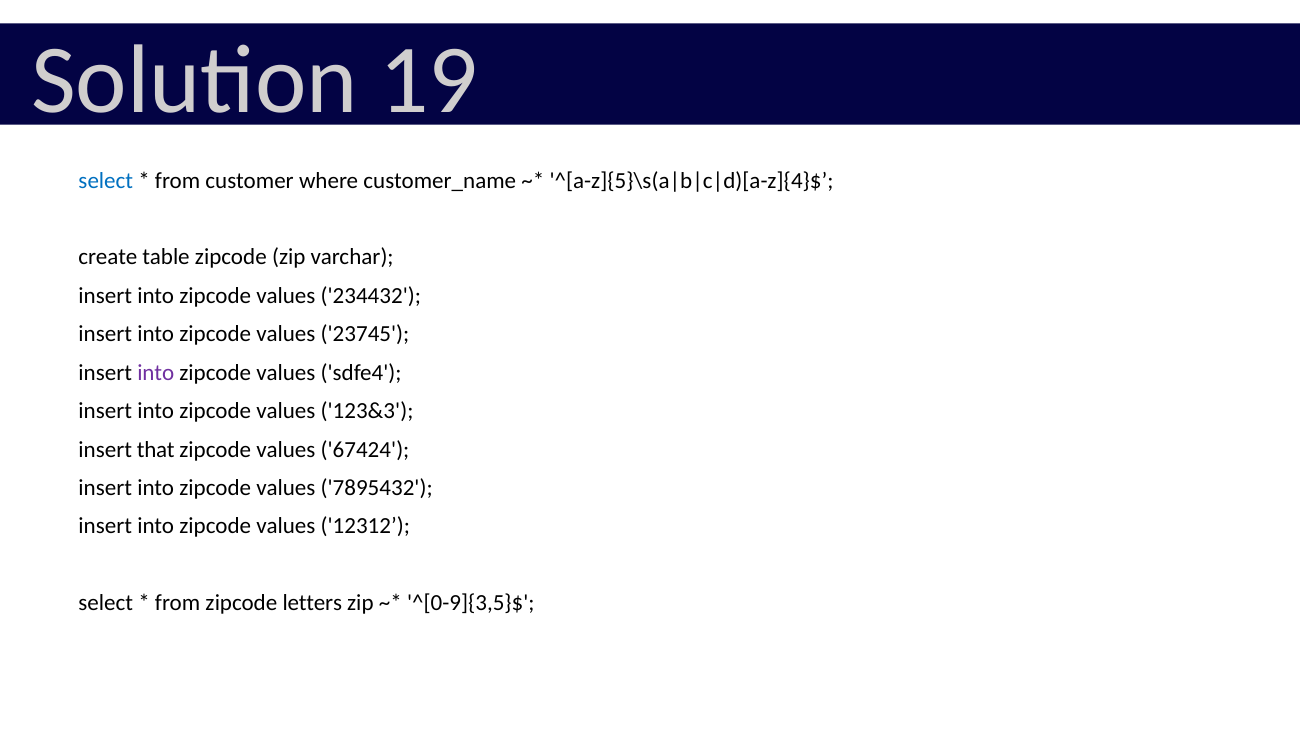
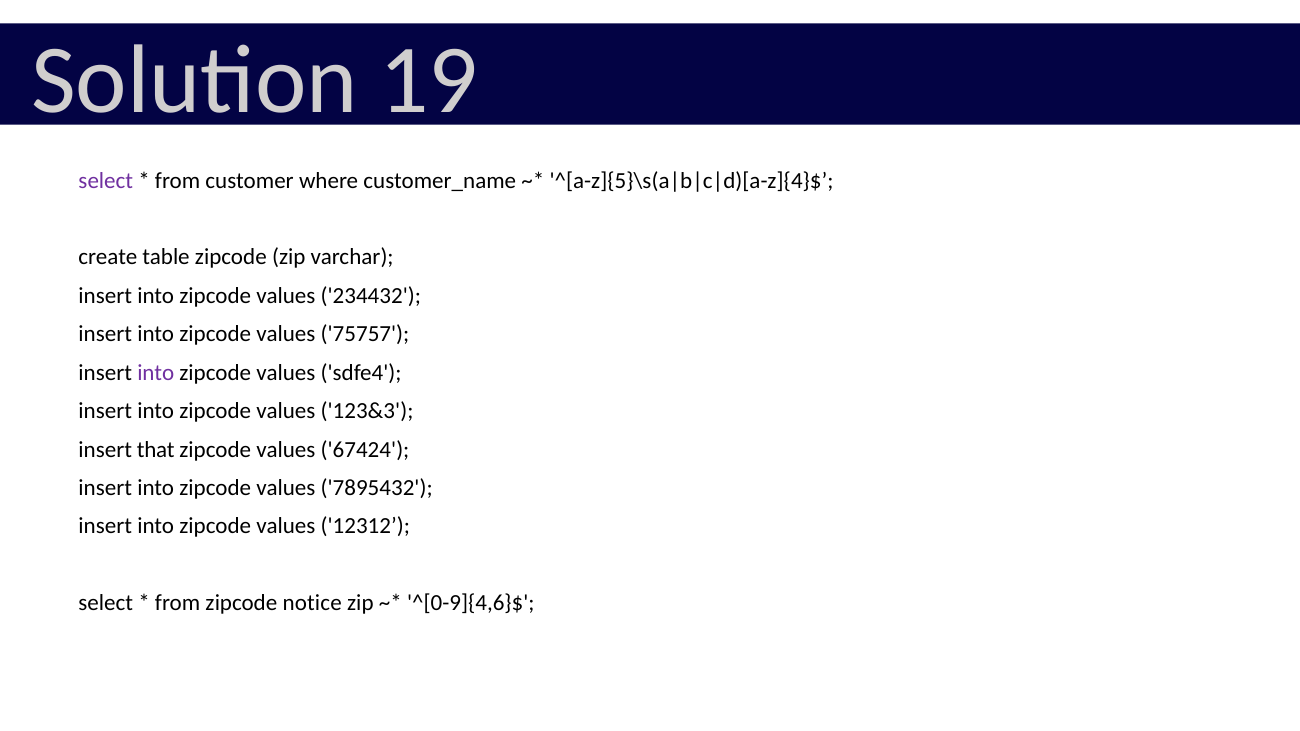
select colour: blue -> purple (106, 181)
23745: 23745 -> 75757 (365, 334)
letters: letters -> notice (312, 603)
^[0-9]{3,5}$: ^[0-9]{3,5}$ -> ^[0-9]{4,6}$ (471, 603)
